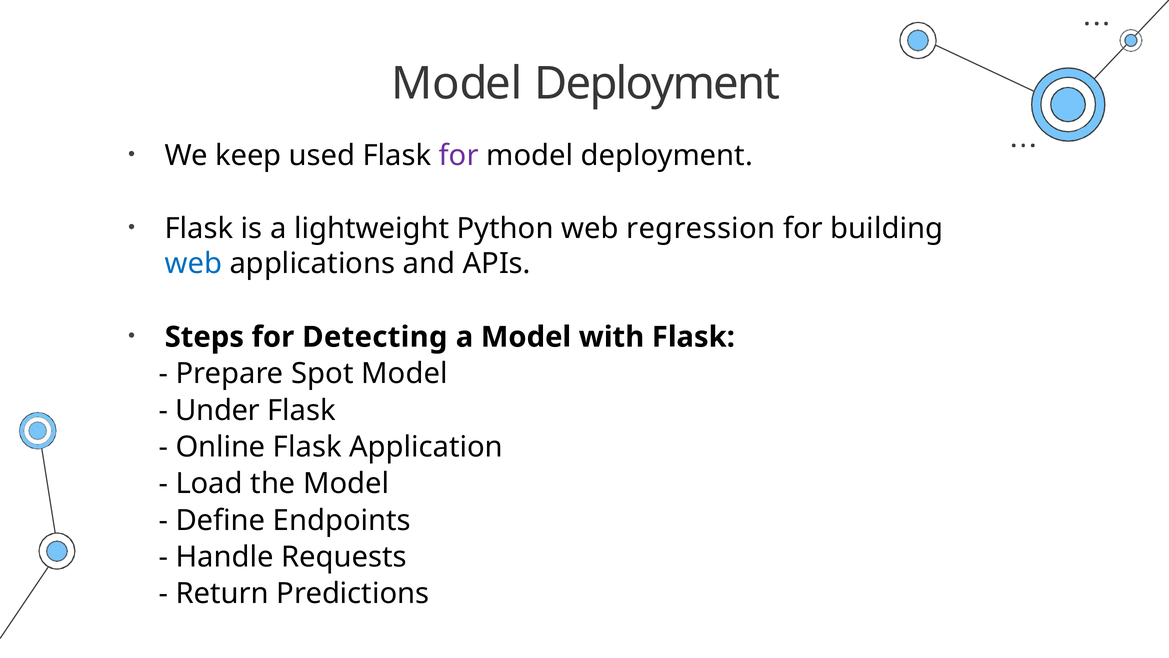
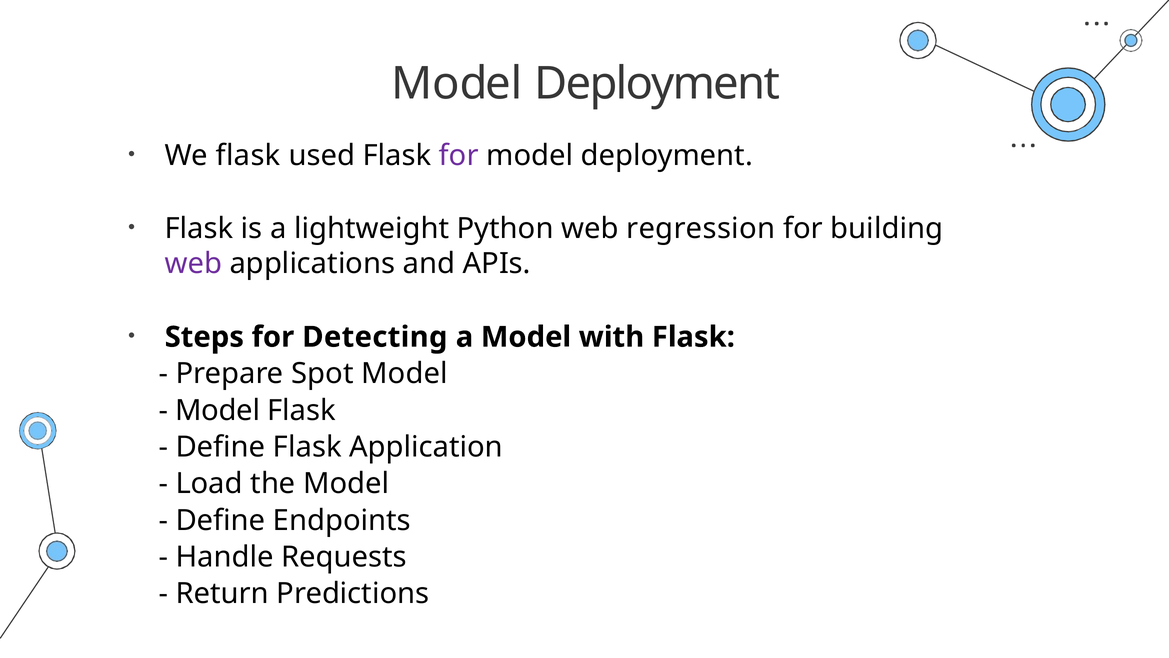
We keep: keep -> flask (248, 155)
web colour: blue -> purple (193, 264)
Under: Under -> Model (218, 411)
Online: Online -> Define (220, 447)
